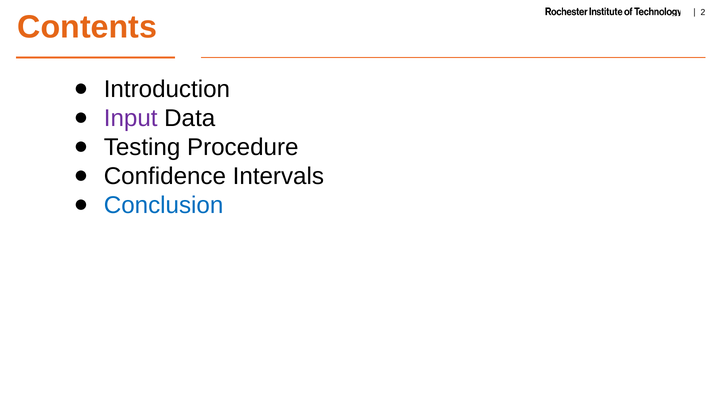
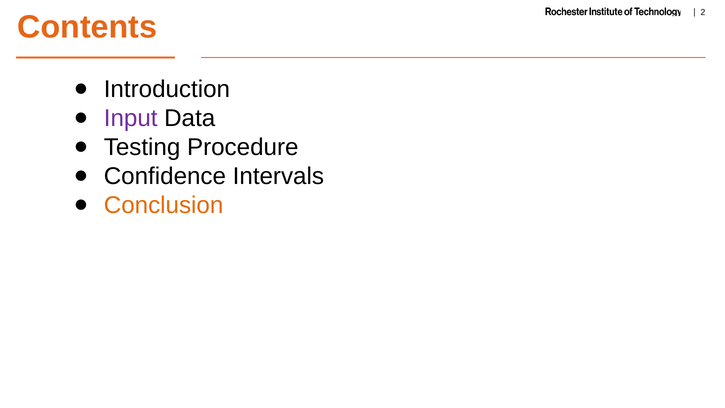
Conclusion colour: blue -> orange (164, 205)
